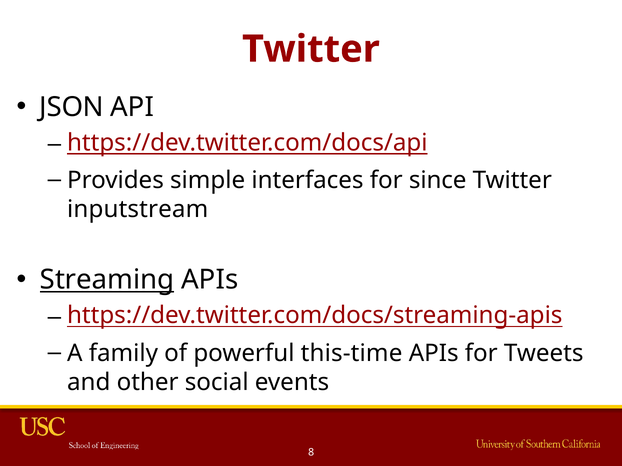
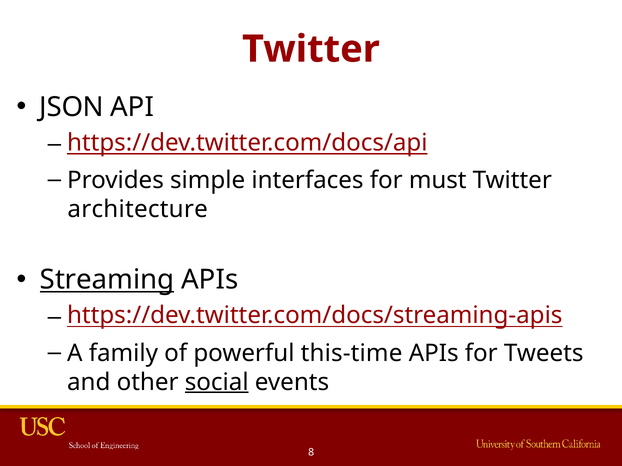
since: since -> must (438, 180)
inputstream: inputstream -> architecture (138, 209)
social underline: none -> present (217, 382)
